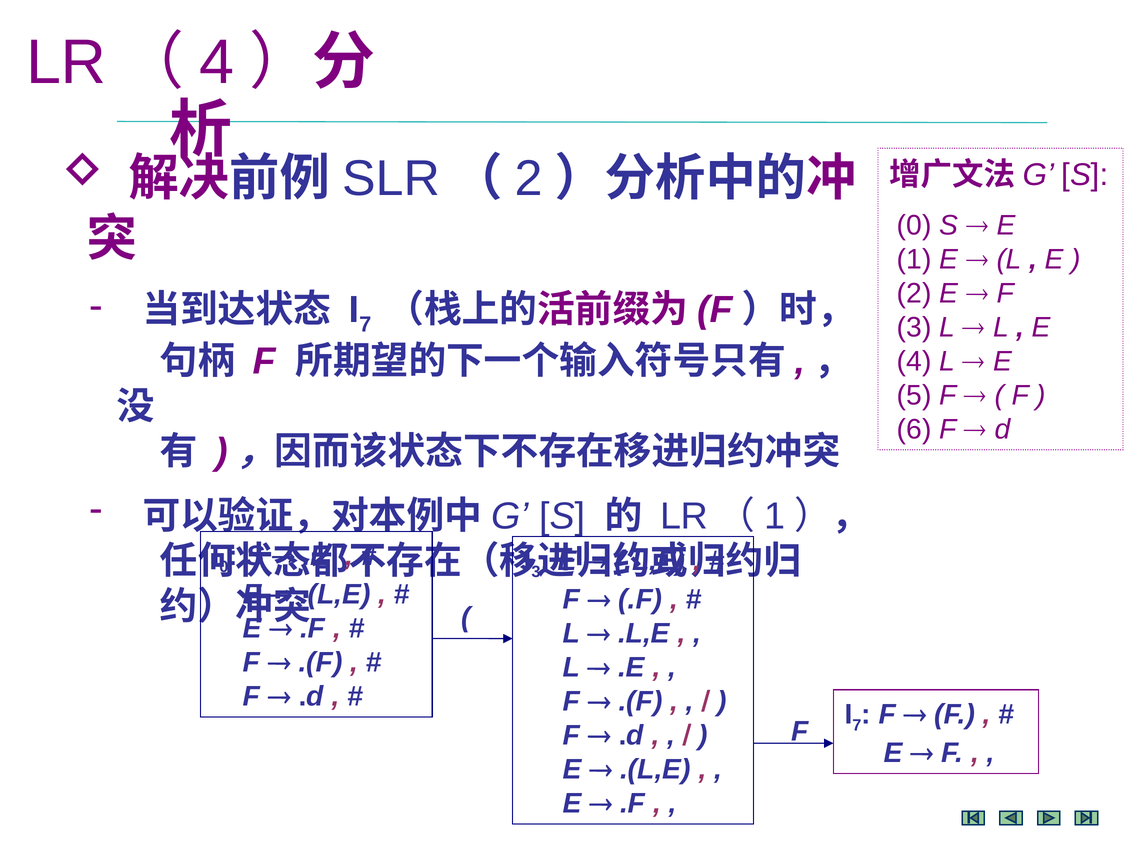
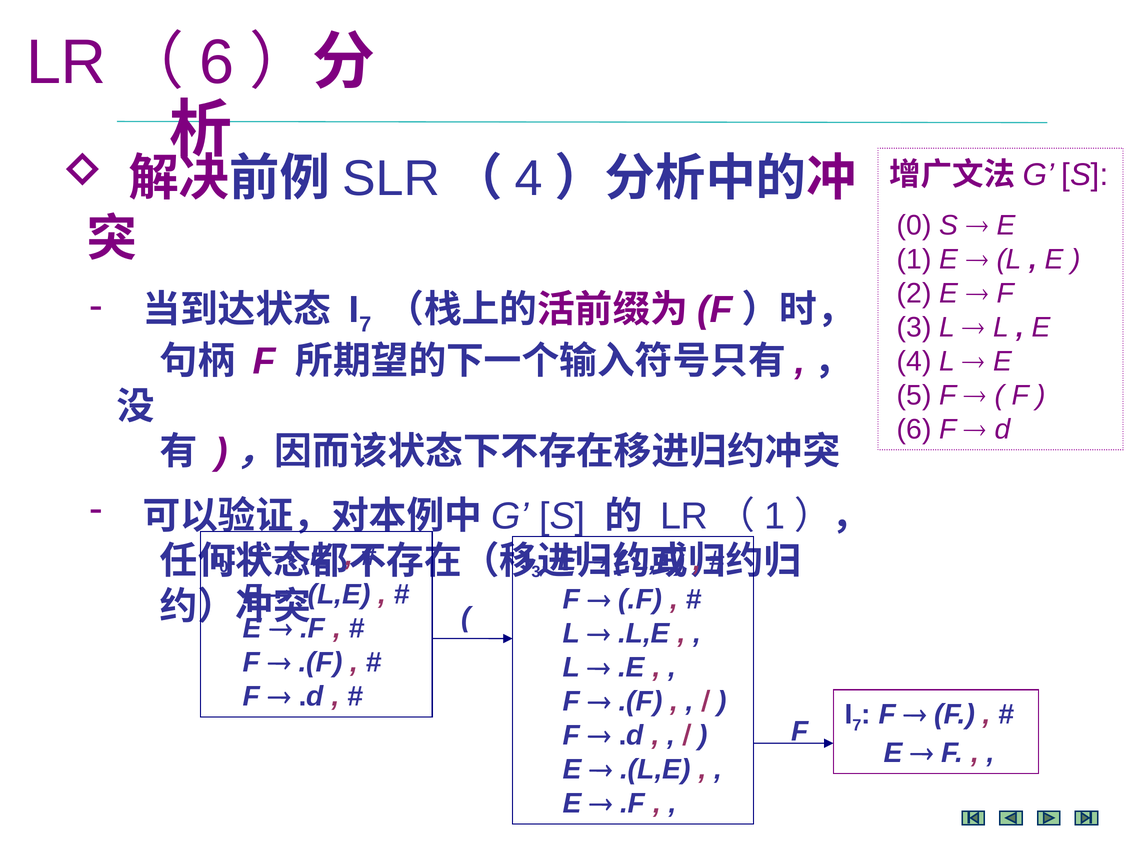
4: 4 -> 6 (217, 62)
2: 2 -> 4 (529, 179)
